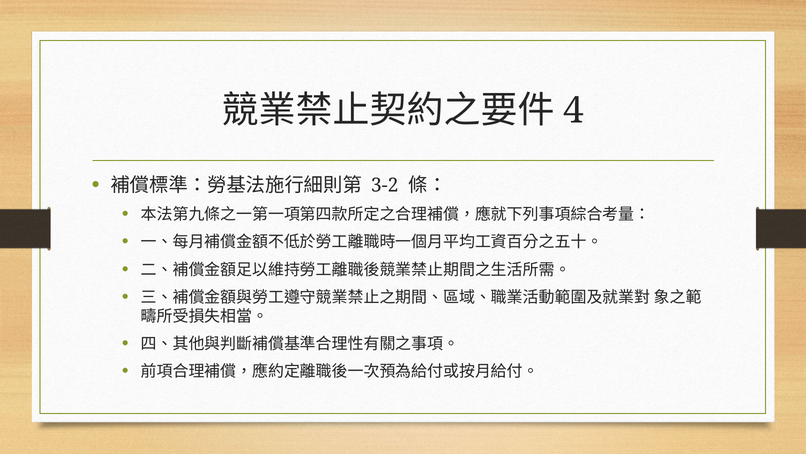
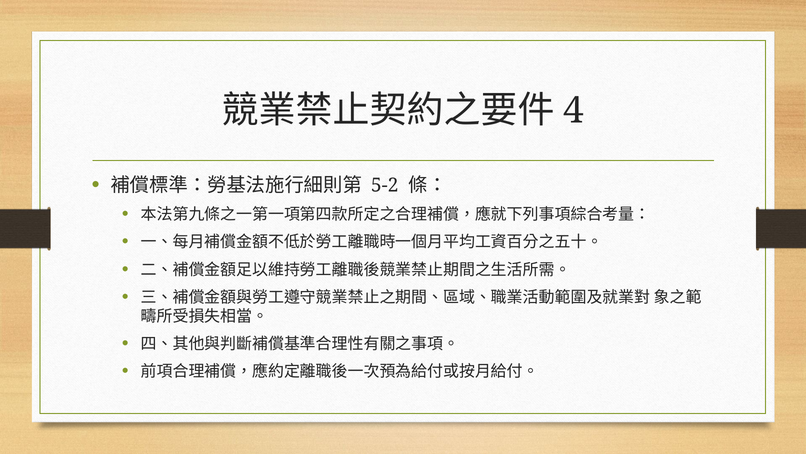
3-2: 3-2 -> 5-2 (385, 185)
